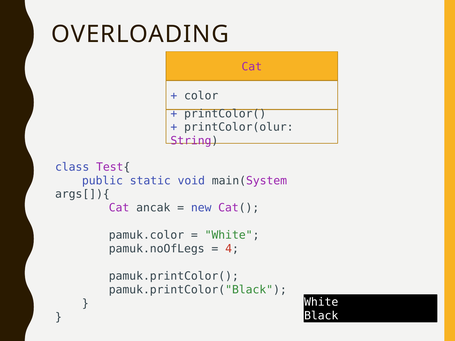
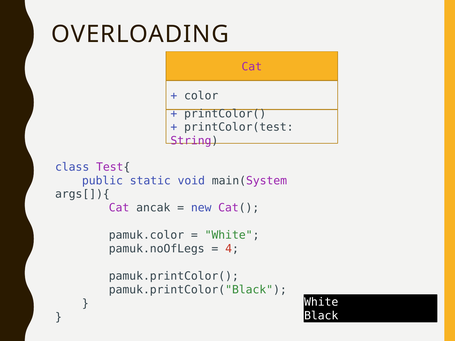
printColor(olur: printColor(olur -> printColor(test (239, 127)
